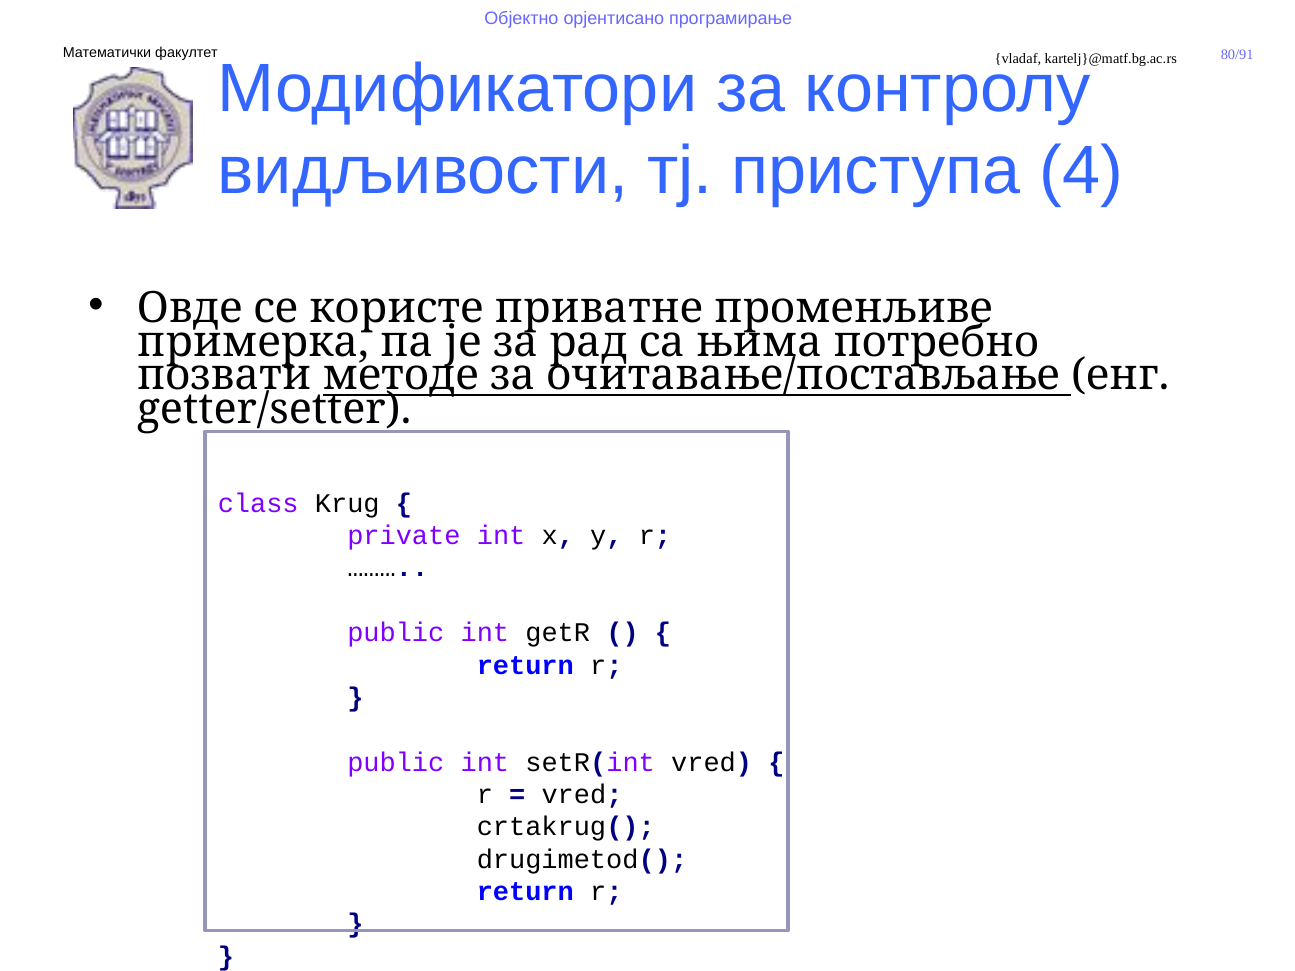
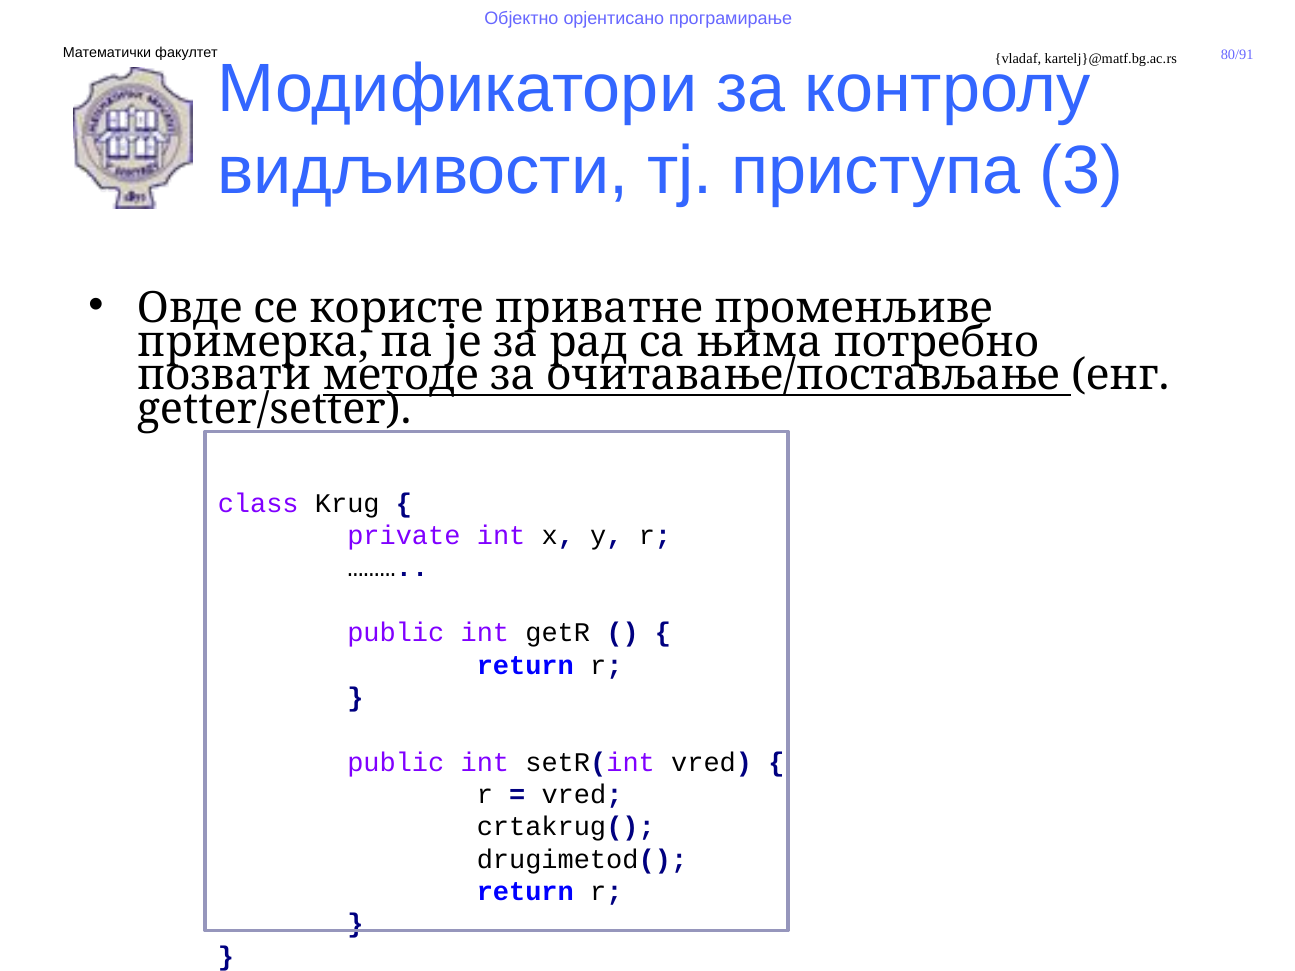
4: 4 -> 3 (1081, 171)
